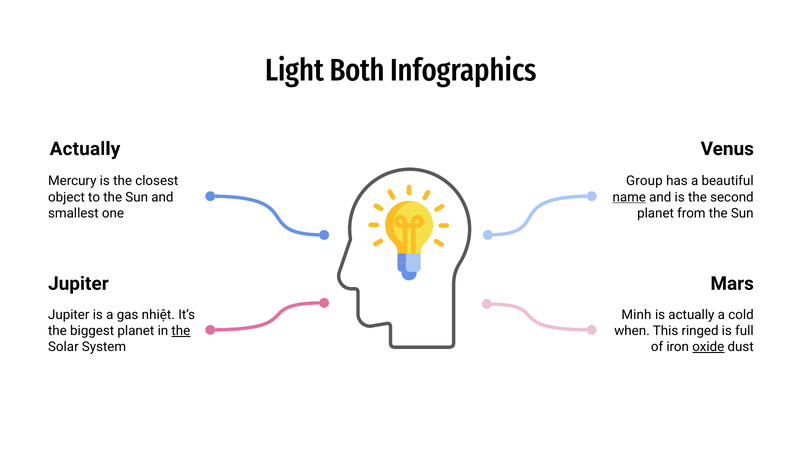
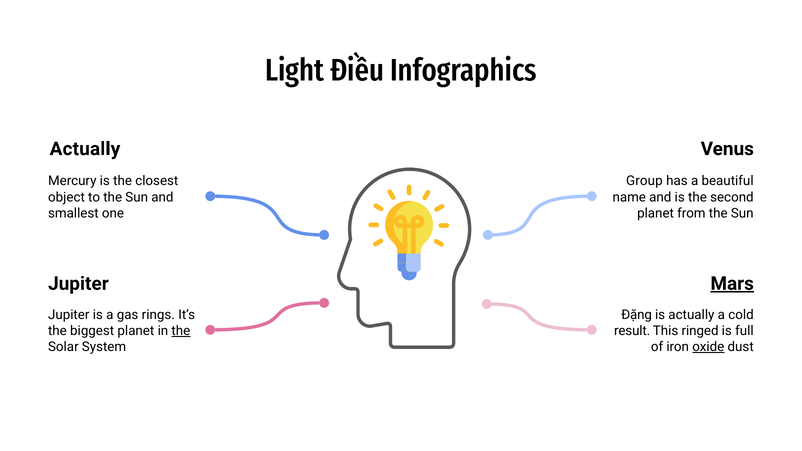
Both: Both -> Điều (357, 70)
name underline: present -> none (629, 197)
Mars underline: none -> present (732, 284)
nhiệt: nhiệt -> rings (158, 315)
Minh: Minh -> Đặng (637, 315)
when: when -> result (632, 331)
